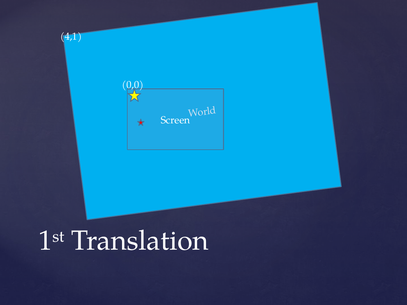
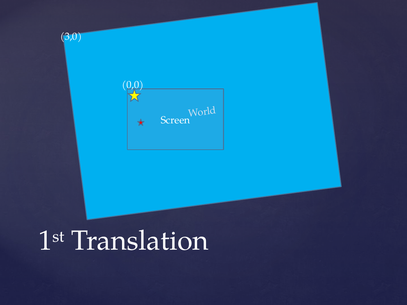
4,1: 4,1 -> 3,0 (71, 37)
